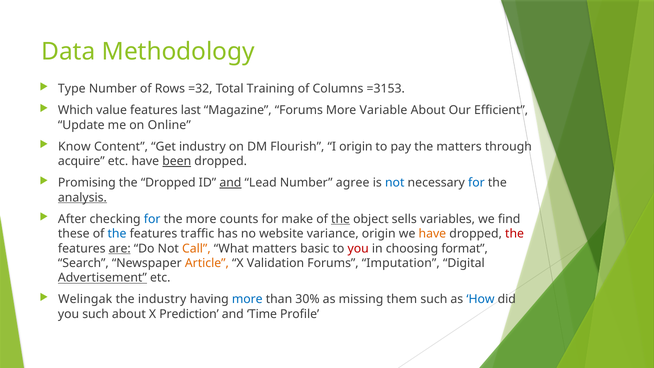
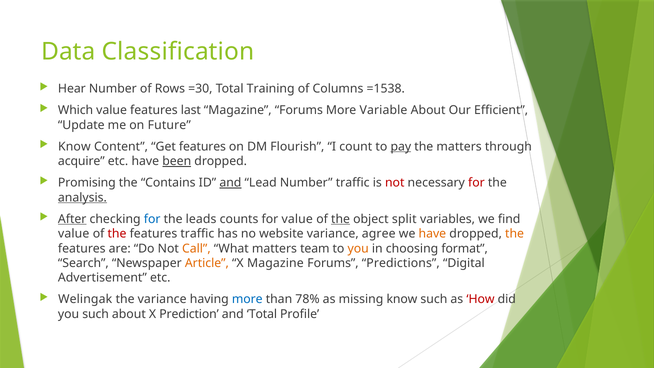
Methodology: Methodology -> Classification (178, 52)
Type: Type -> Hear (72, 89)
=32: =32 -> =30 (200, 89)
=3153: =3153 -> =1538 (386, 89)
Online: Online -> Future (169, 125)
Get industry: industry -> features (202, 146)
I origin: origin -> count (356, 146)
pay underline: none -> present (401, 146)
the Dropped: Dropped -> Contains (168, 183)
Number agree: agree -> traffic (353, 183)
not colour: blue -> red (395, 183)
for colour: blue -> red (476, 183)
After underline: none -> present (72, 219)
the more: more -> leads (201, 219)
for make: make -> value (297, 219)
sells: sells -> split (404, 219)
these: these -> value (74, 234)
the colour: blue -> red (117, 234)
variance origin: origin -> agree (379, 234)
the colour: red -> orange (515, 234)
are underline: present -> none (120, 248)
basic: basic -> team (315, 248)
you colour: red -> orange (358, 248)
X Validation: Validation -> Magazine (275, 263)
Imputation: Imputation -> Predictions (401, 263)
Advertisement underline: present -> none (102, 278)
the industry: industry -> variance (162, 299)
30%: 30% -> 78% (307, 299)
missing them: them -> know (402, 299)
How colour: blue -> red (480, 299)
and Time: Time -> Total (262, 314)
